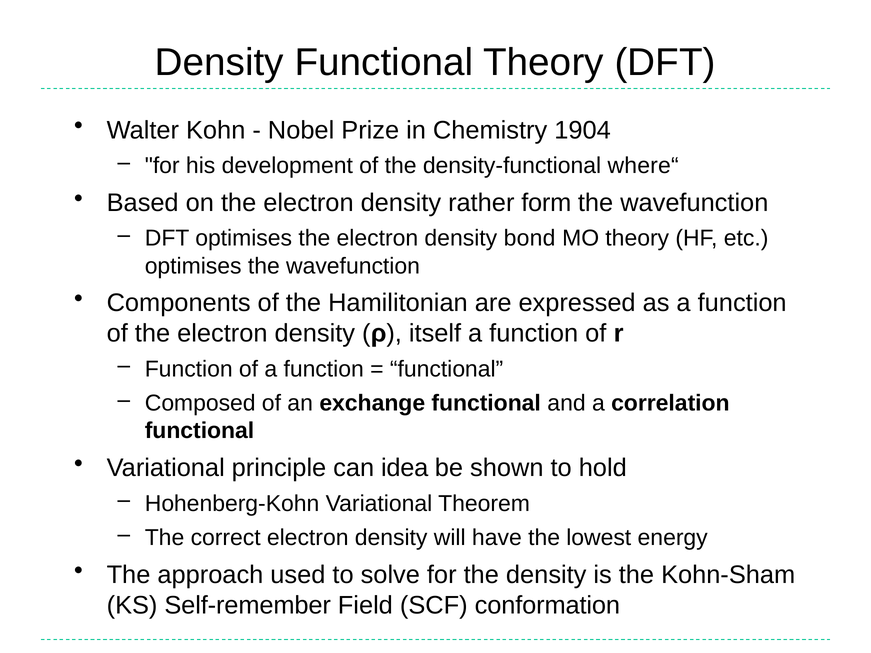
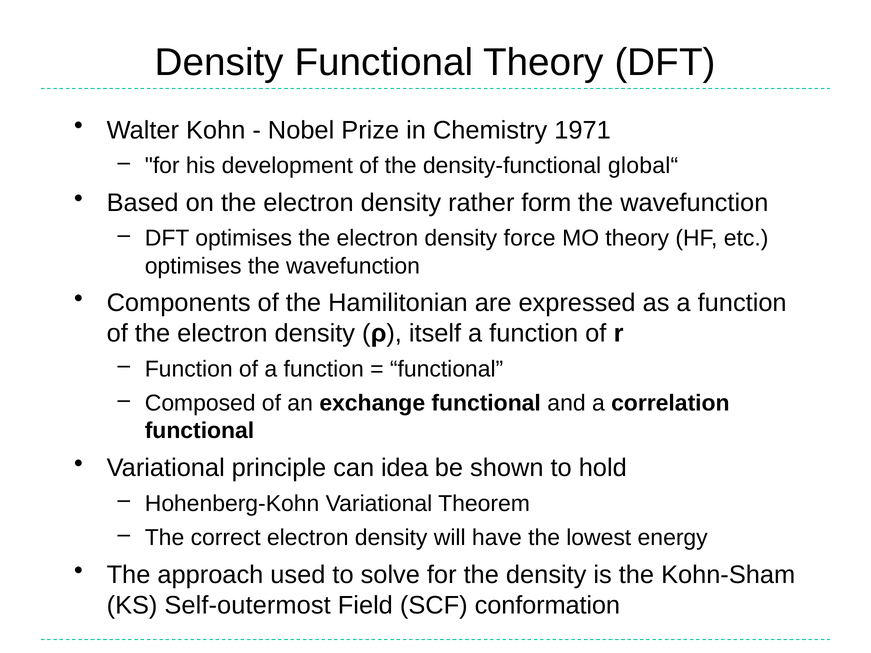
1904: 1904 -> 1971 (583, 130)
where“: where“ -> global“ (643, 166)
bond: bond -> force (530, 238)
Self-remember: Self-remember -> Self-outermost (248, 605)
